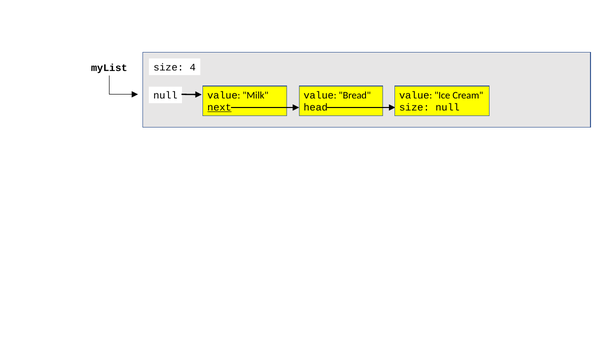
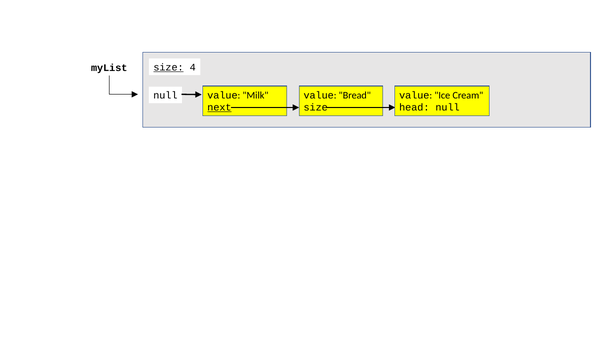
size underline: none -> present (169, 68)
head: head -> size (316, 108)
size: size -> head (414, 108)
